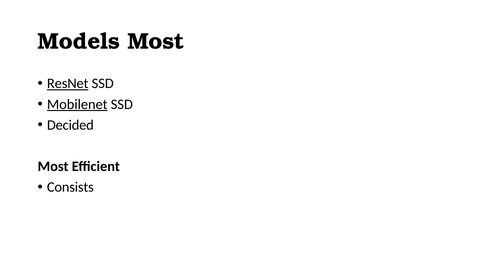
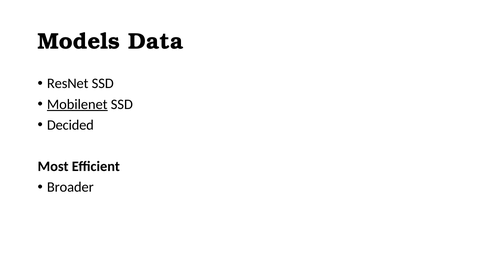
Models Most: Most -> Data (156, 41)
ResNet underline: present -> none (68, 84)
Consists: Consists -> Broader (70, 187)
